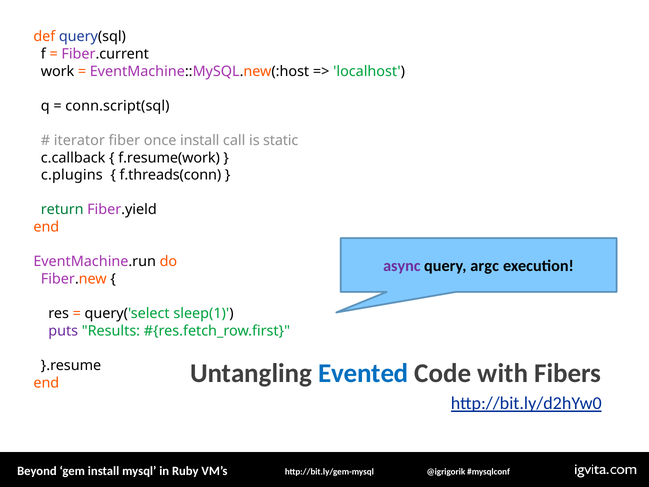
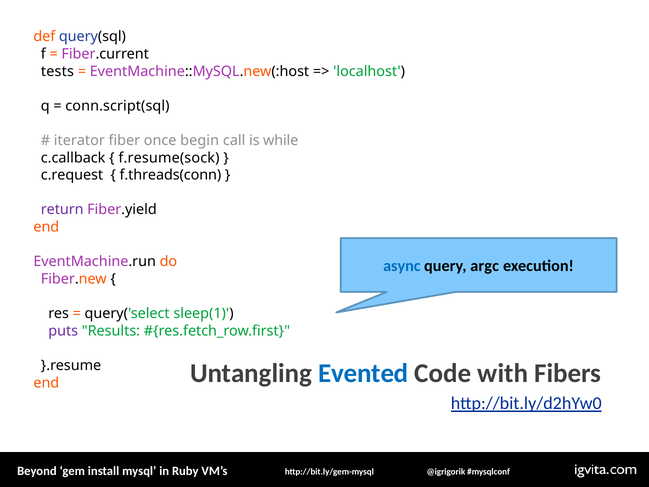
work: work -> tests (57, 71)
once install: install -> begin (200, 140)
static: static -> while (281, 140)
f.resume(work: f.resume(work -> f.resume(sock (169, 158)
c.plugins: c.plugins -> c.request (72, 175)
return colour: green -> purple (62, 210)
async colour: purple -> blue (402, 266)
